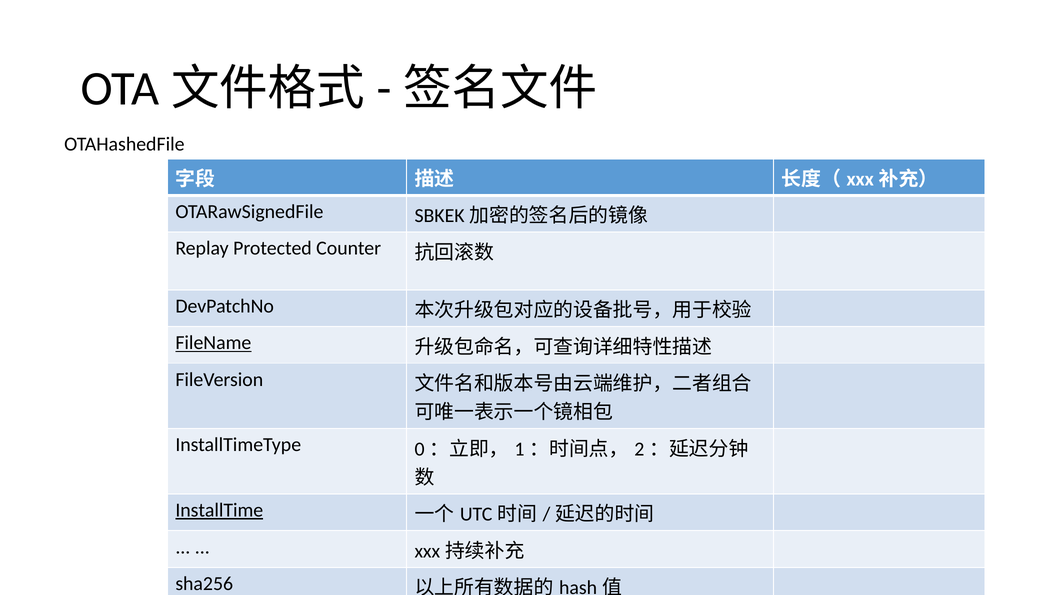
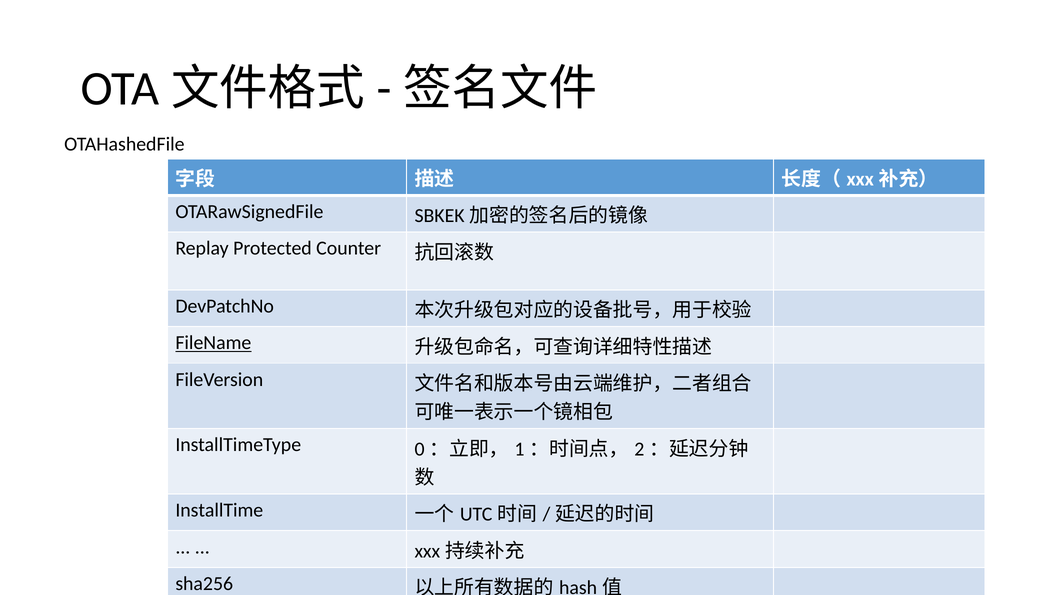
InstallTime underline: present -> none (219, 510)
